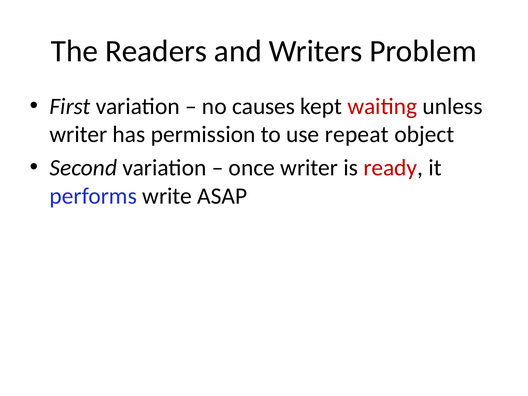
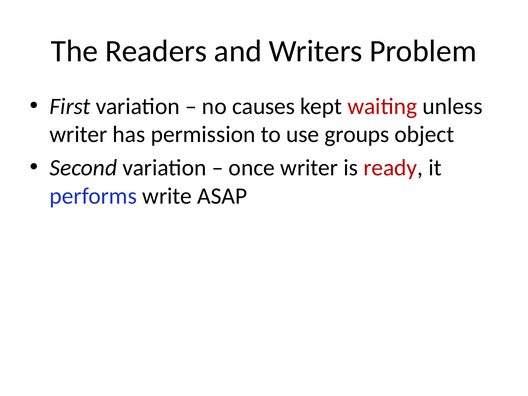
repeat: repeat -> groups (357, 134)
